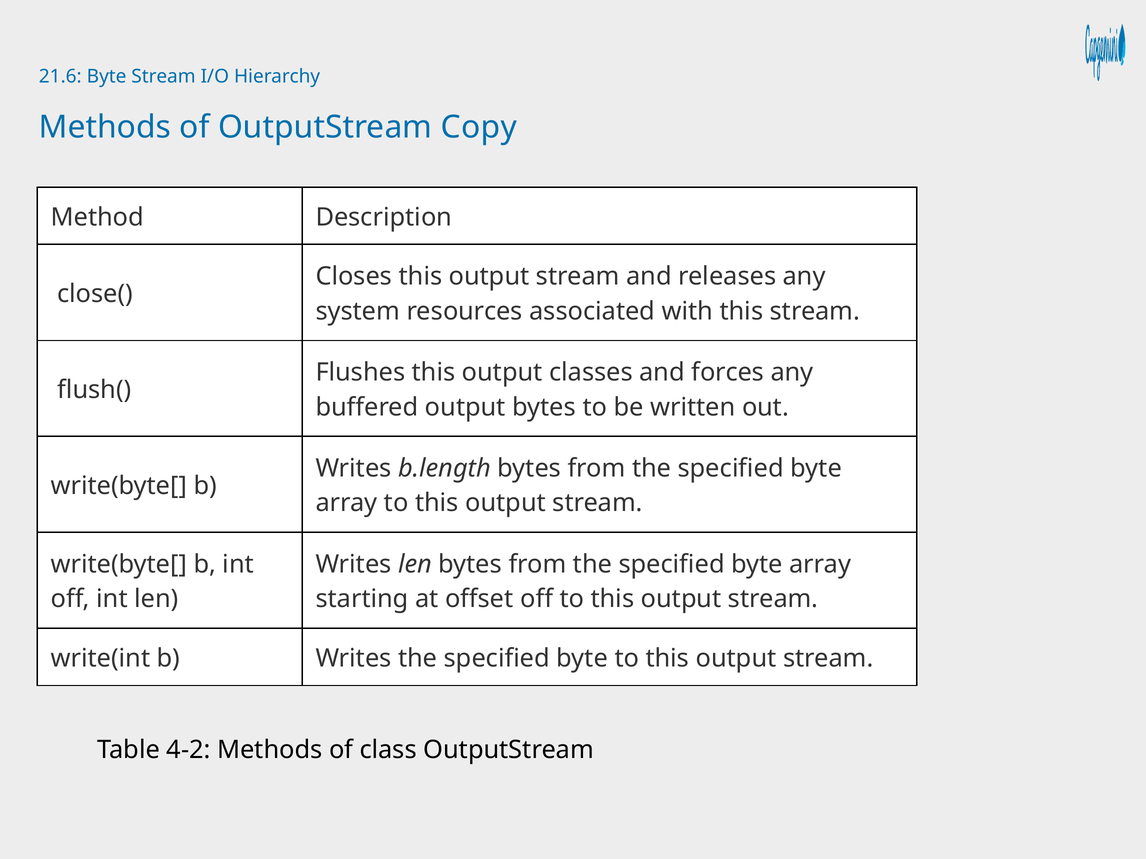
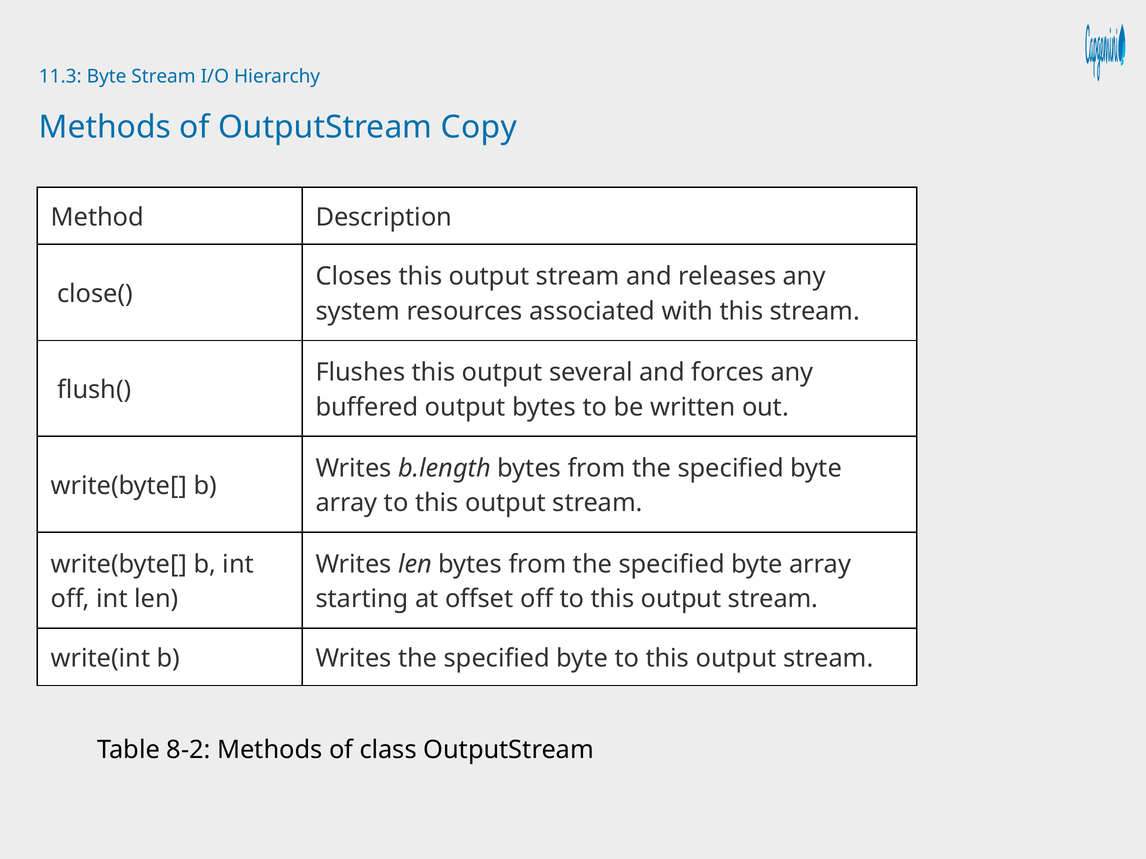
21.6: 21.6 -> 11.3 (60, 77)
classes: classes -> several (591, 373)
4‑2: 4‑2 -> 8‑2 (189, 750)
